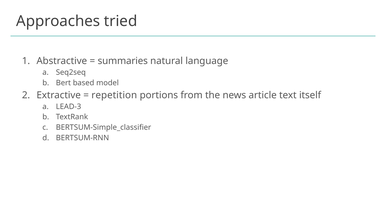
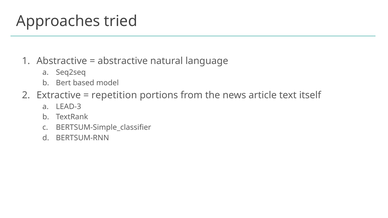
summaries: summaries -> abstractive (123, 61)
